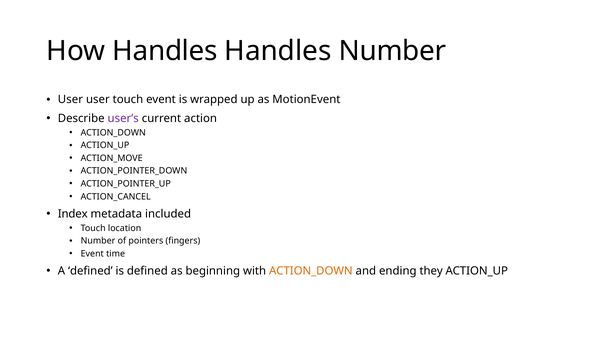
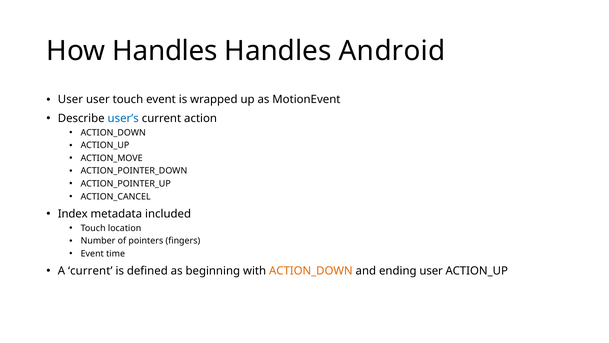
Handles Number: Number -> Android (392, 51)
user’s colour: purple -> blue (123, 118)
A defined: defined -> current (90, 271)
ending they: they -> user (431, 271)
